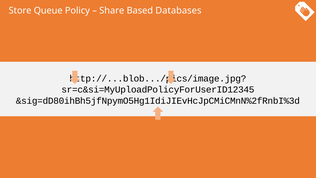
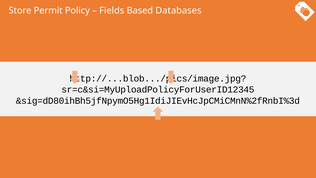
Queue: Queue -> Permit (48, 10)
Share: Share -> Fields (112, 10)
